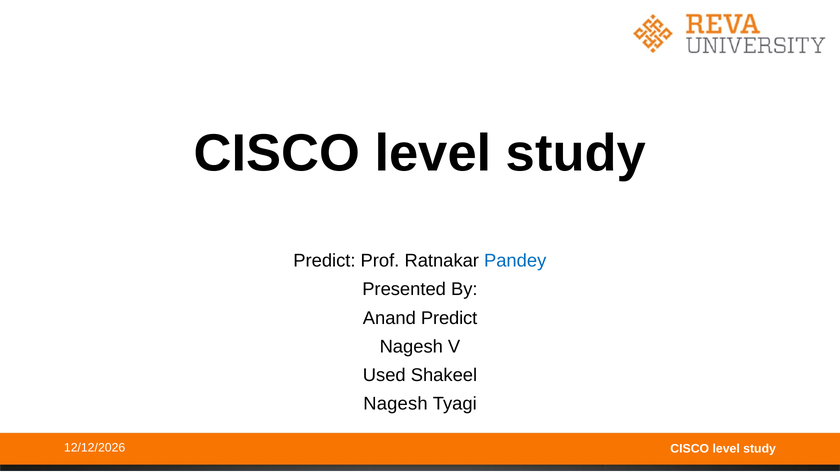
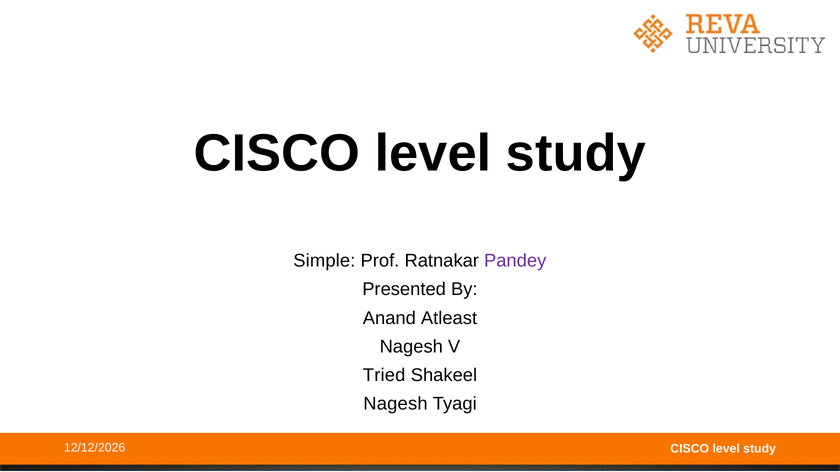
Predict: Predict -> Simple (324, 261)
Pandey colour: blue -> purple (515, 261)
Anand Predict: Predict -> Atleast (449, 318)
Used: Used -> Tried (384, 376)
